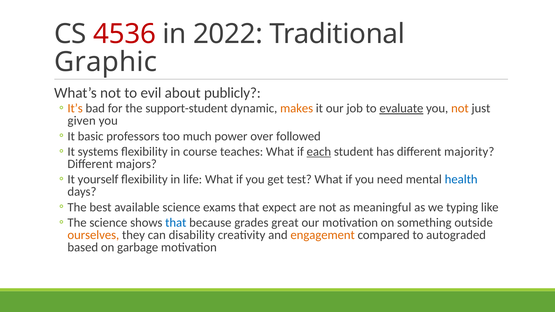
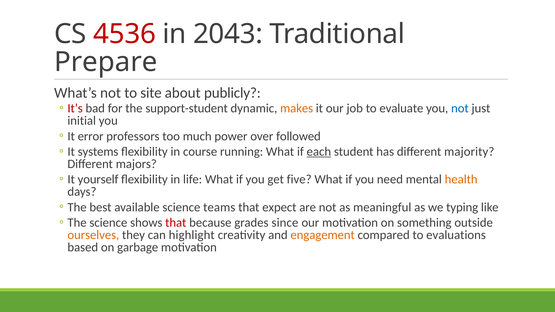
2022: 2022 -> 2043 (228, 34)
Graphic: Graphic -> Prepare (106, 62)
evil: evil -> site (151, 93)
It’s colour: orange -> red (75, 108)
evaluate underline: present -> none (401, 108)
not colour: orange -> blue (460, 108)
given: given -> initial (82, 121)
basic: basic -> error (91, 136)
teaches: teaches -> running (242, 152)
test: test -> five (299, 180)
health colour: blue -> orange (461, 180)
exams: exams -> teams (219, 207)
that colour: blue -> red (176, 223)
great: great -> since (285, 223)
disability: disability -> highlight (192, 235)
autograded: autograded -> evaluations (456, 235)
